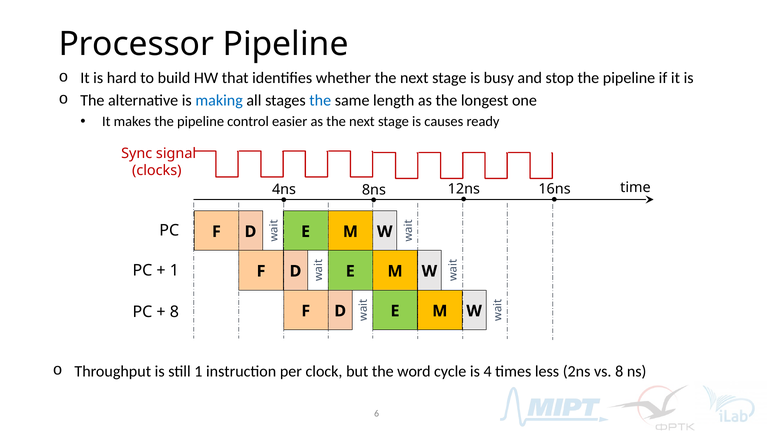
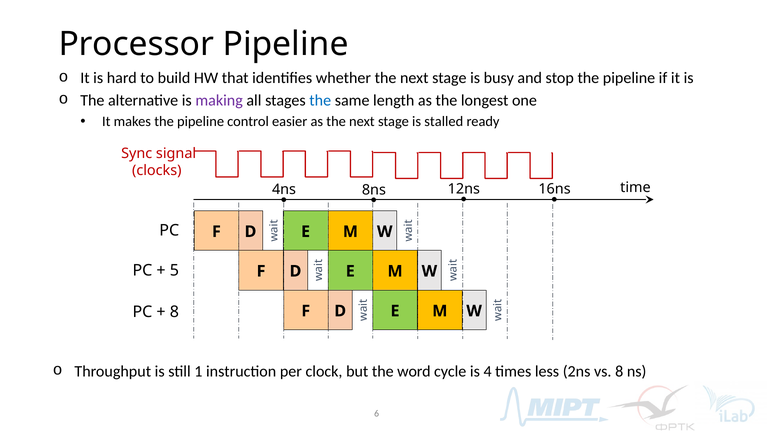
making colour: blue -> purple (219, 100)
causes: causes -> stalled (444, 121)
1: 1 -> 5 (174, 270)
